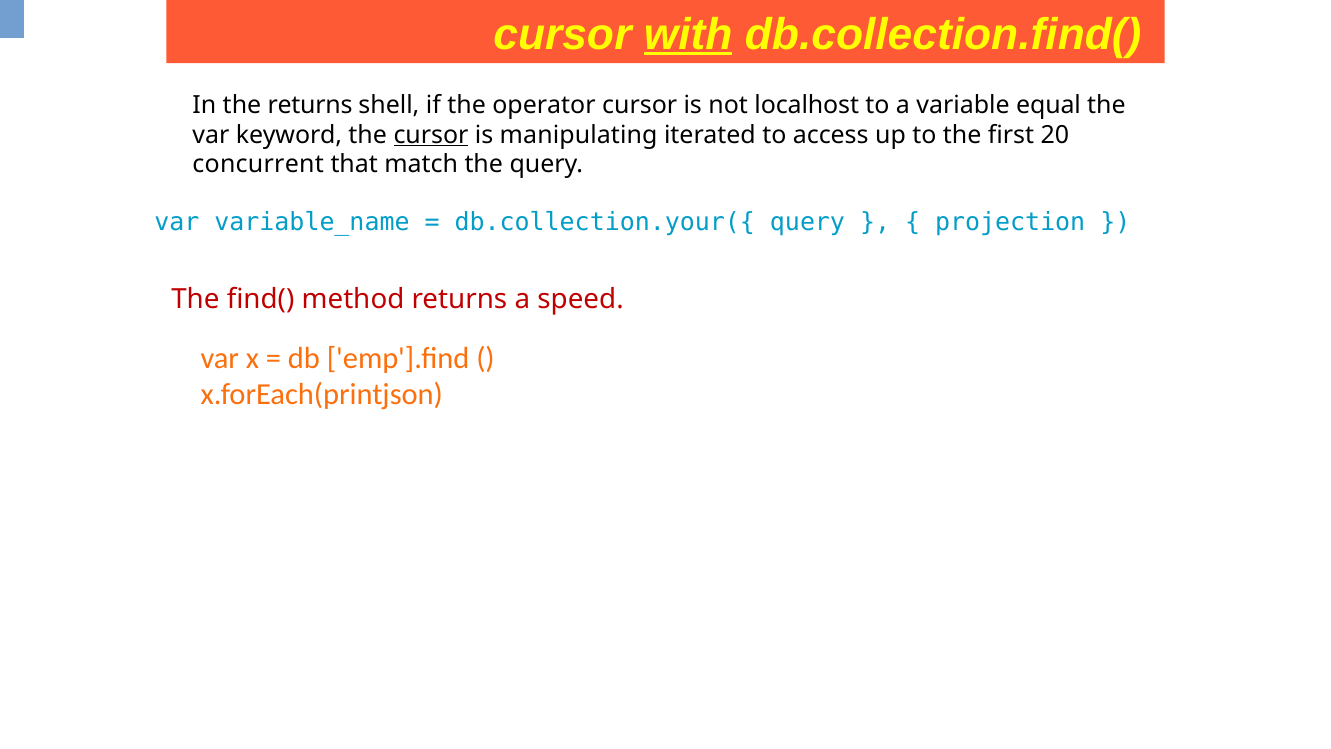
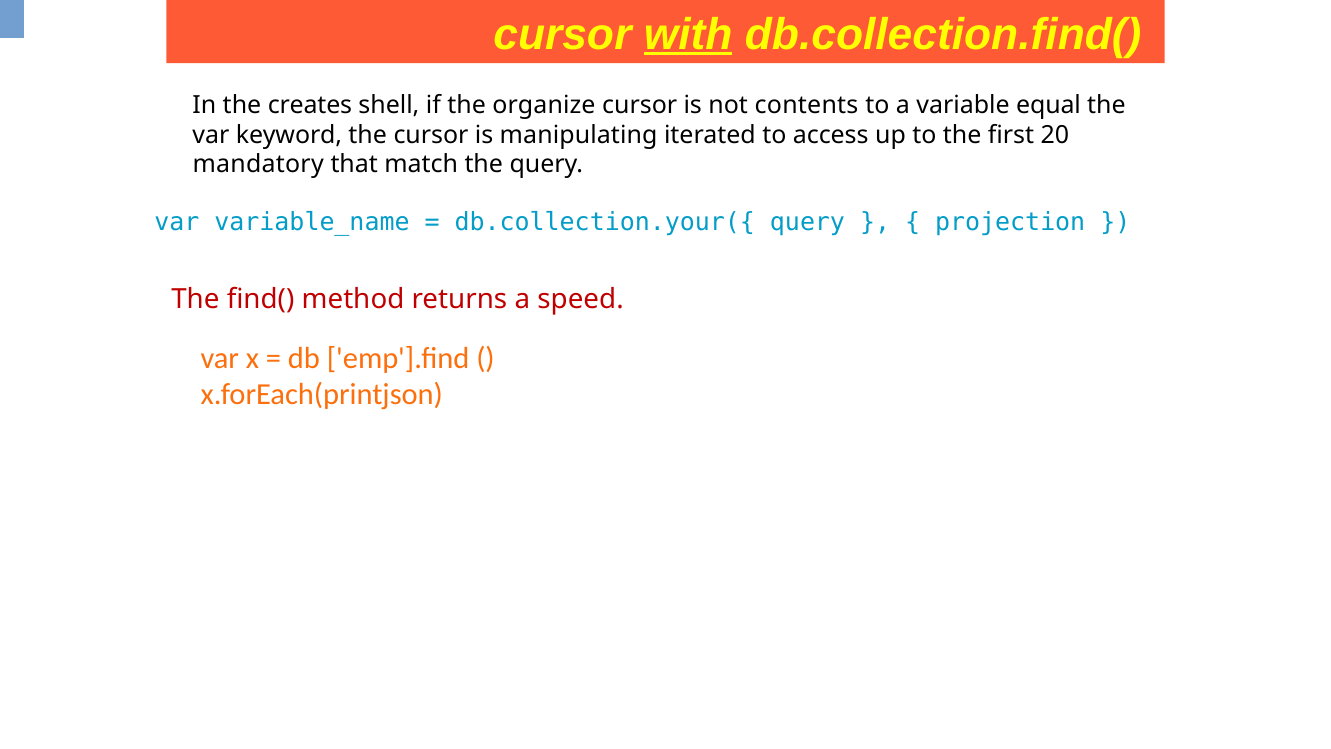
the returns: returns -> creates (310, 105)
operator: operator -> organize (544, 105)
localhost: localhost -> contents (807, 105)
cursor underline: present -> none (431, 135)
concurrent: concurrent -> mandatory (258, 165)
